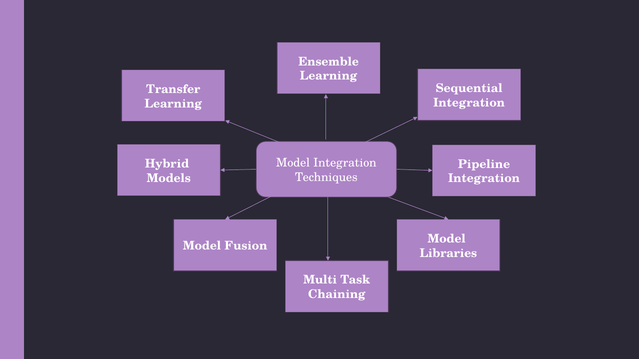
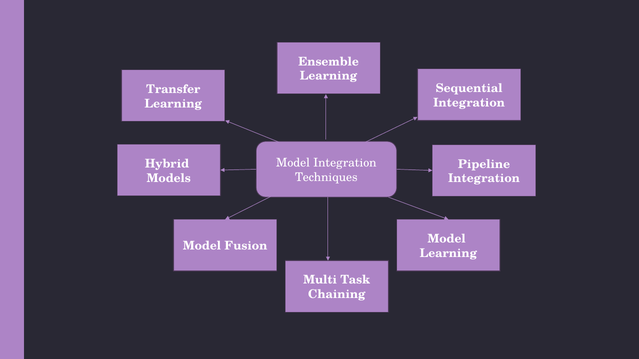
Libraries: Libraries -> Learning (448, 253)
